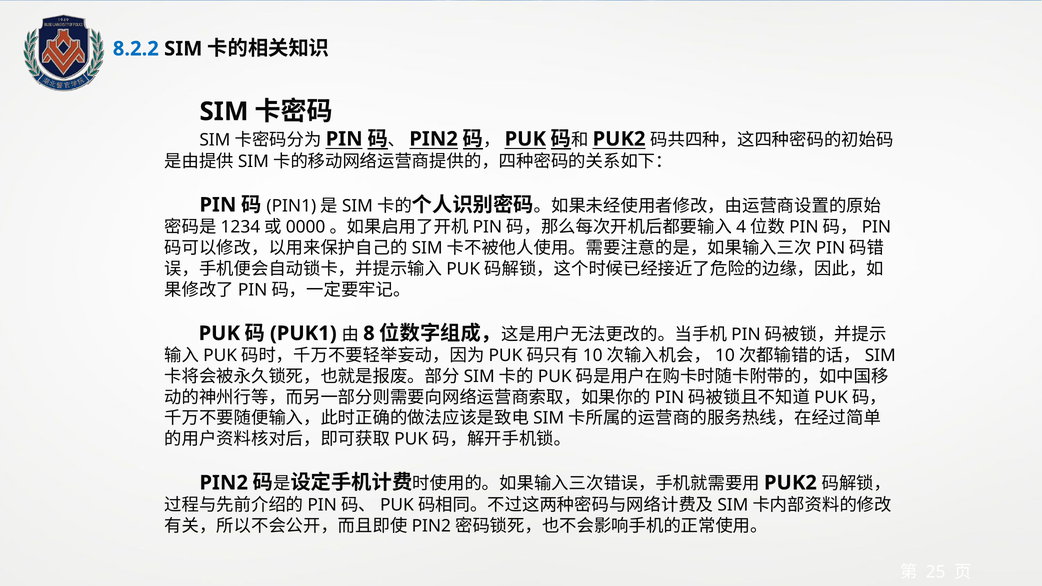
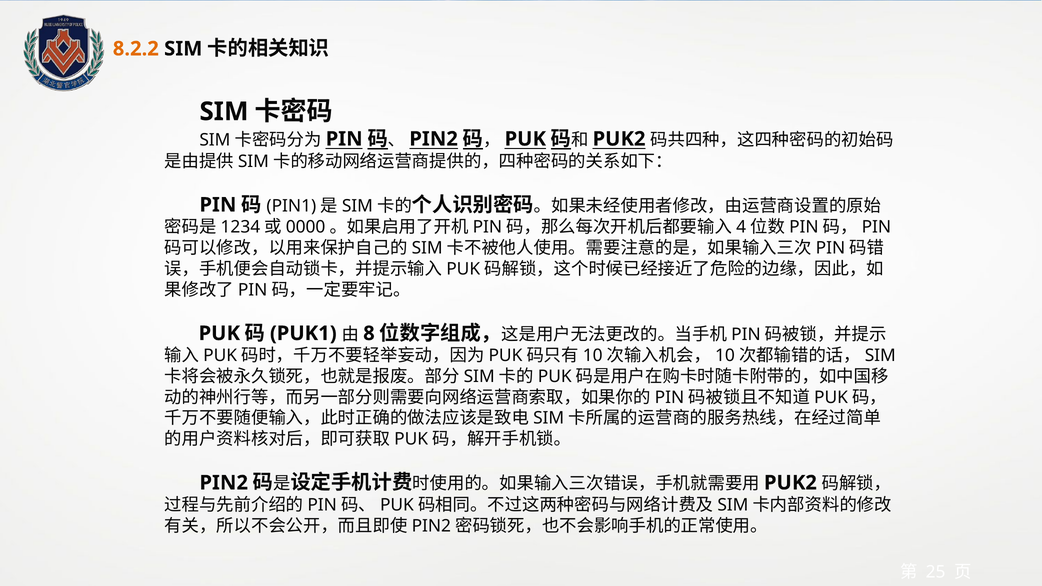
8.2.2 colour: blue -> orange (136, 49)
